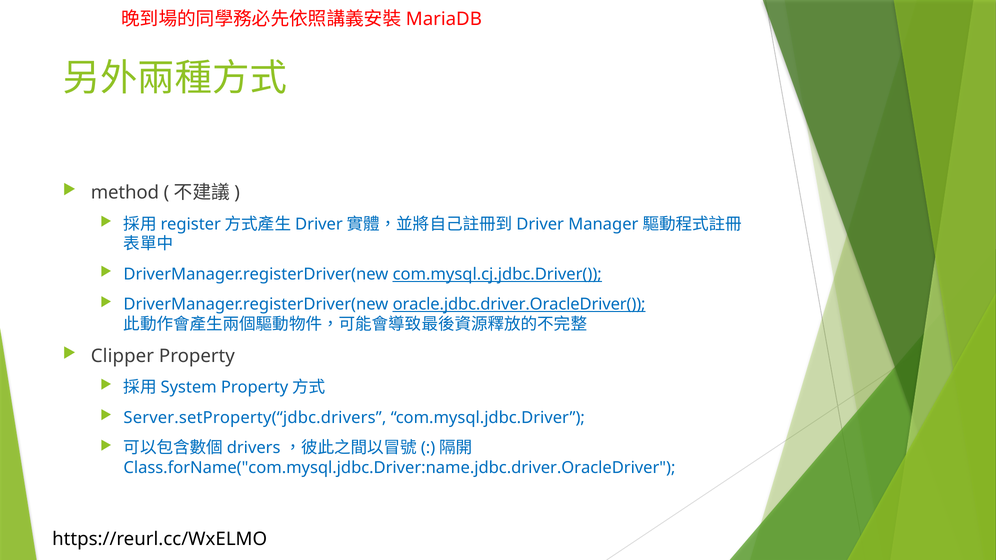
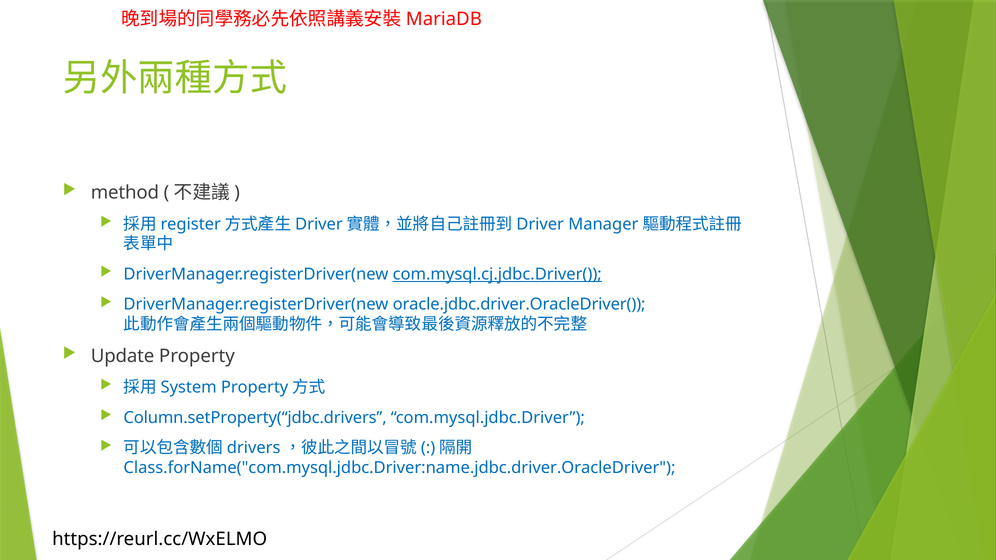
oracle.jdbc.driver.OracleDriver( underline: present -> none (519, 305)
Clipper: Clipper -> Update (123, 356)
Server.setProperty(“jdbc.drivers: Server.setProperty(“jdbc.drivers -> Column.setProperty(“jdbc.drivers (255, 418)
